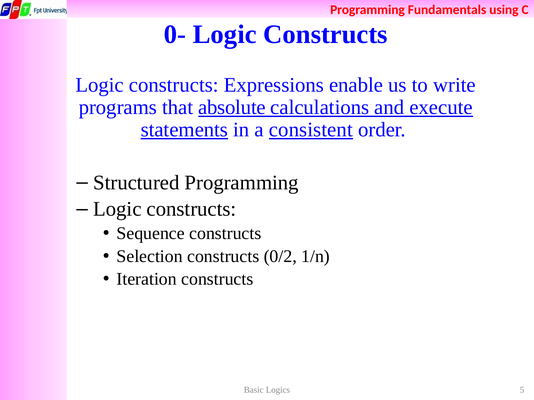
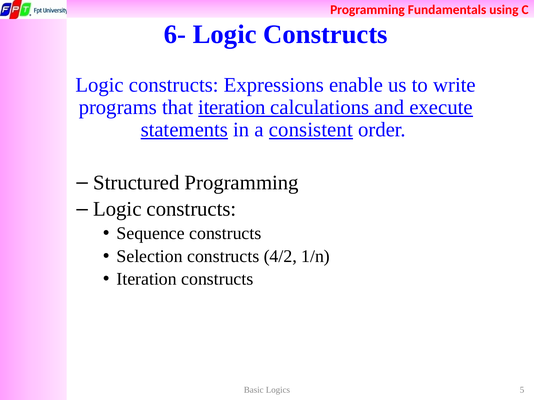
0-: 0- -> 6- (175, 34)
that absolute: absolute -> iteration (232, 107)
0/2: 0/2 -> 4/2 (280, 257)
